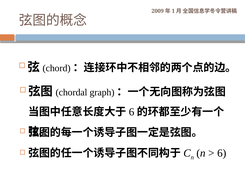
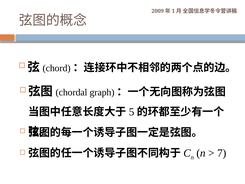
6: 6 -> 5 (132, 112)
6: 6 -> 7 (222, 153)
